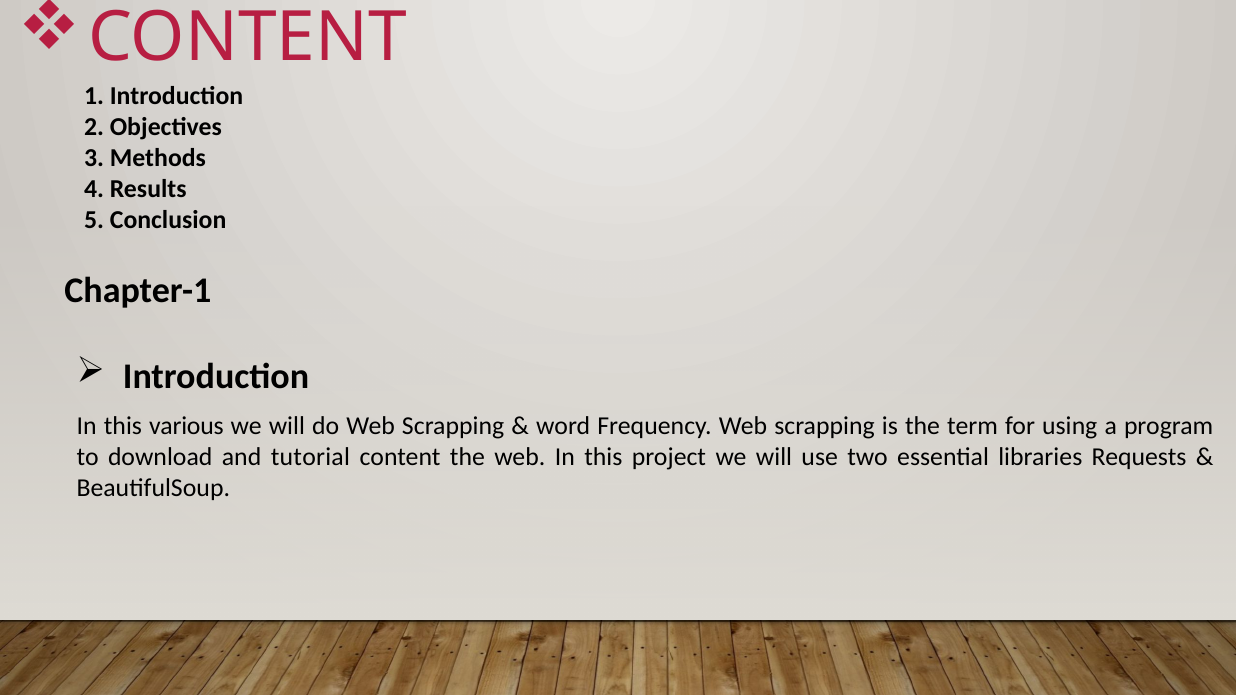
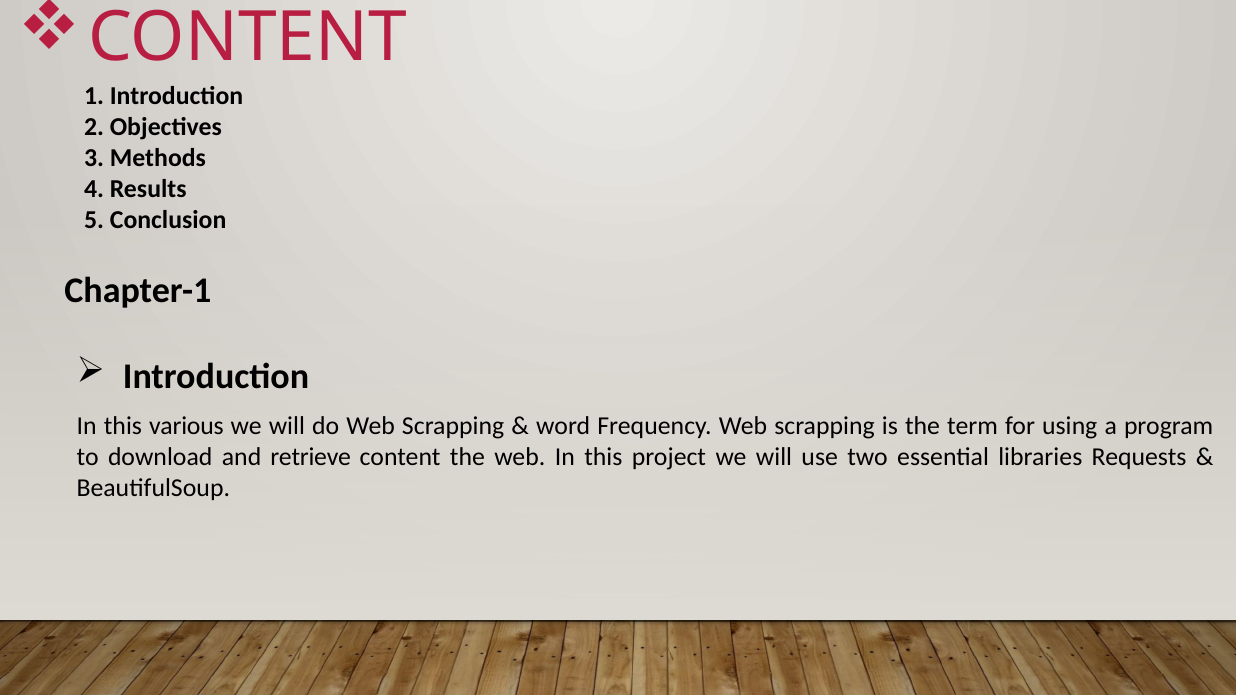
tutorial: tutorial -> retrieve (311, 457)
